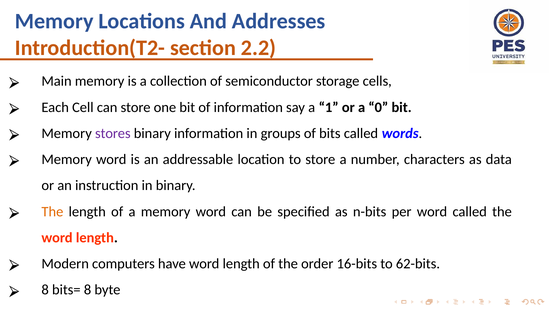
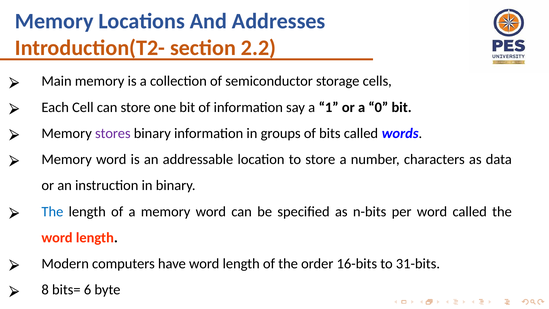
The colour: orange -> blue (52, 211)
62-bits: 62-bits -> 31-bits (418, 264)
bits= 8: 8 -> 6 (88, 290)
